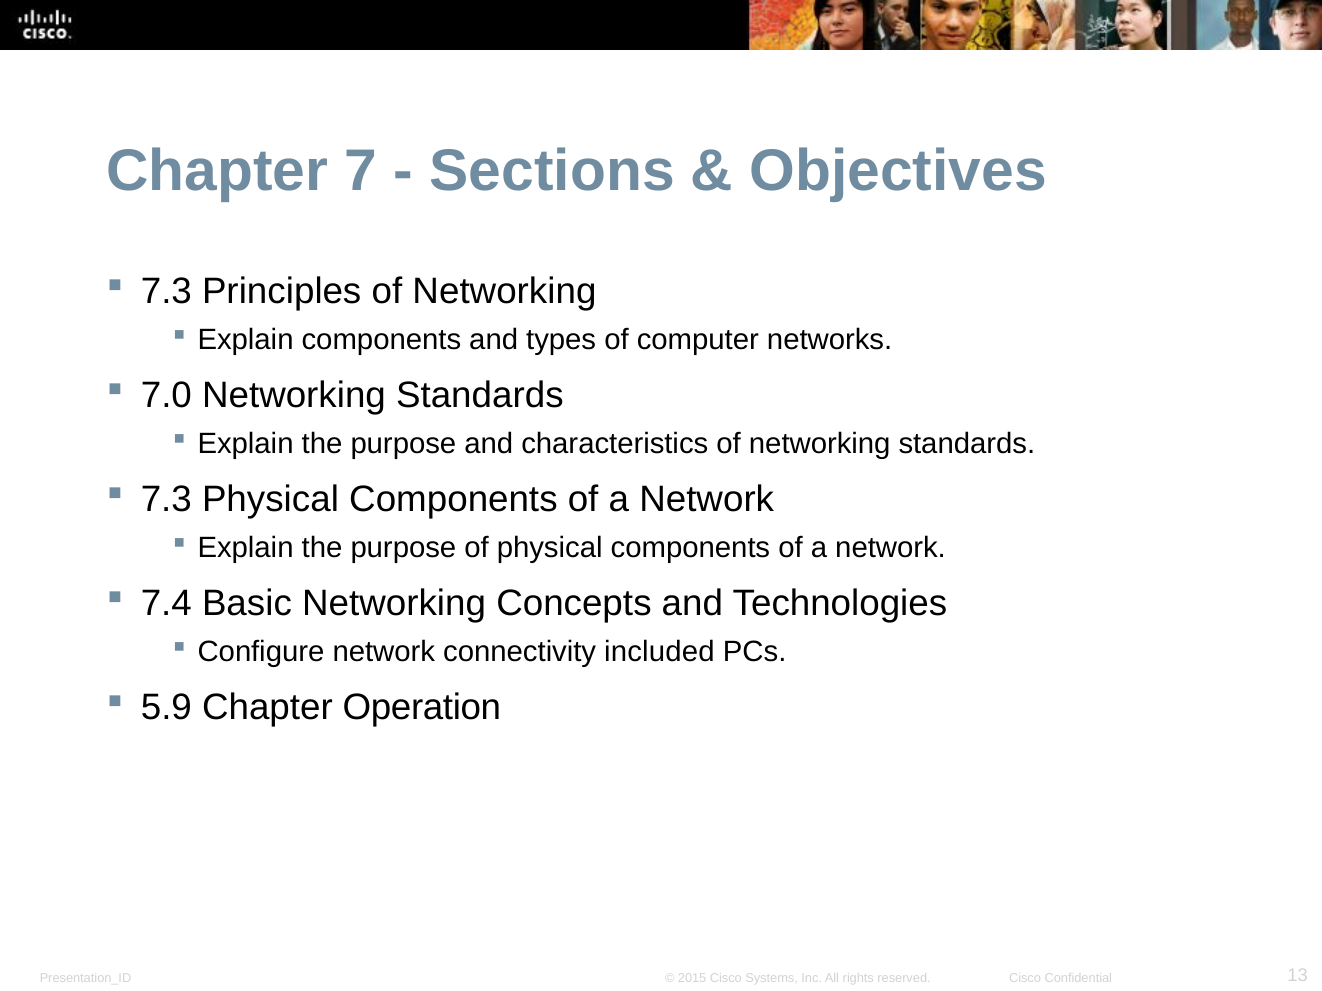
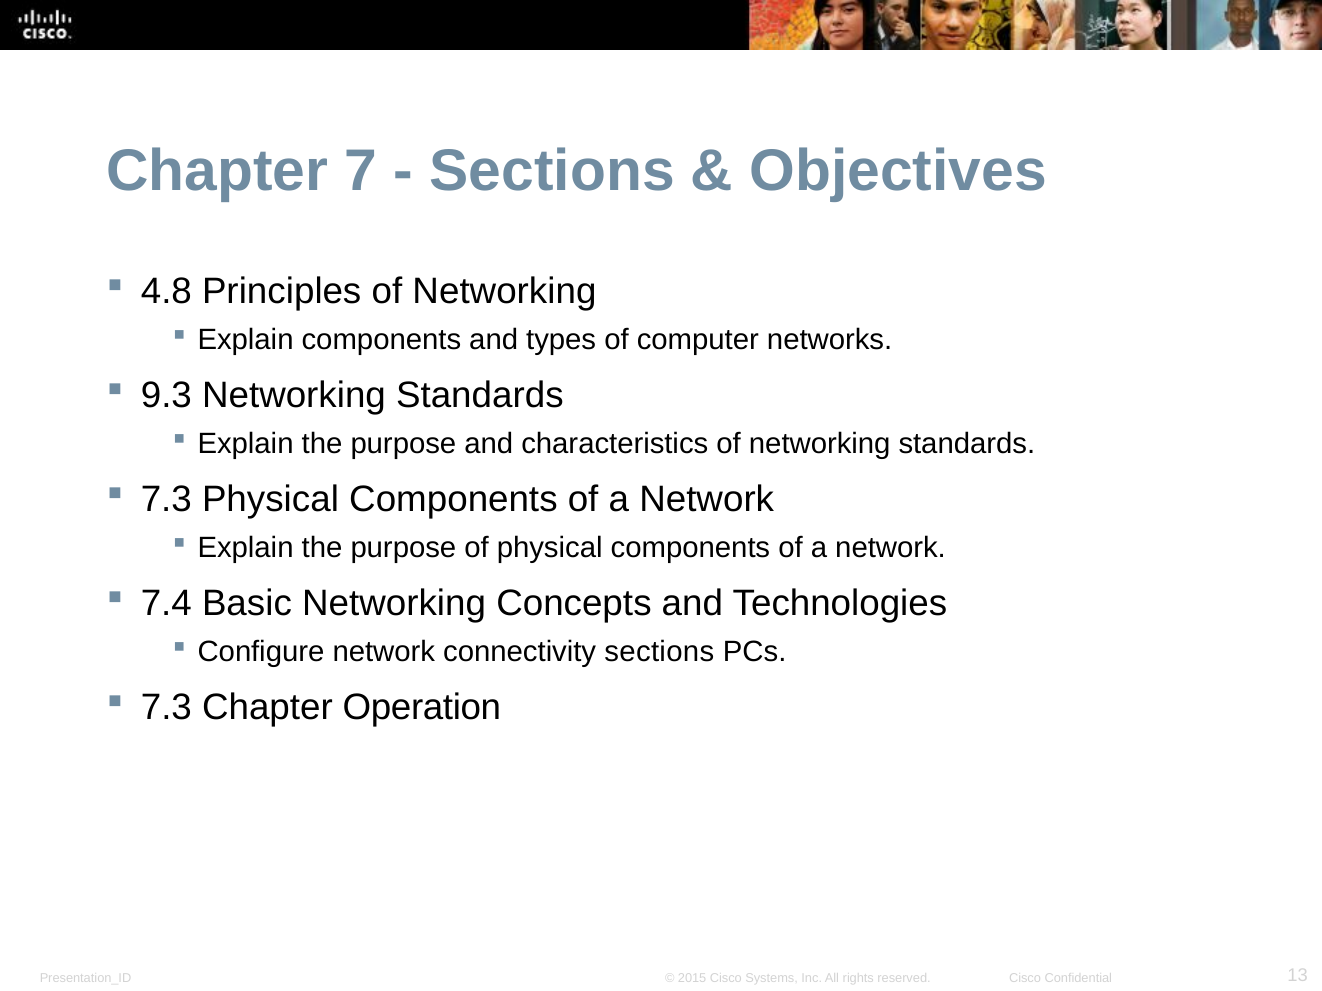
7.3: 7.3 -> 4.8 (166, 292)
7.0: 7.0 -> 9.3 (166, 396)
connectivity included: included -> sections (659, 652)
5.9: 5.9 -> 7.3 (166, 708)
